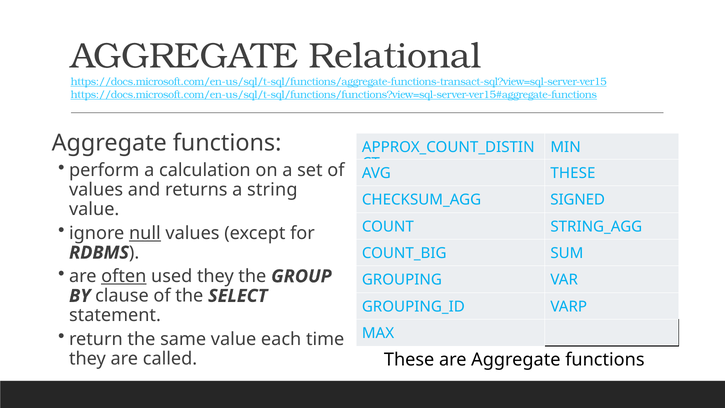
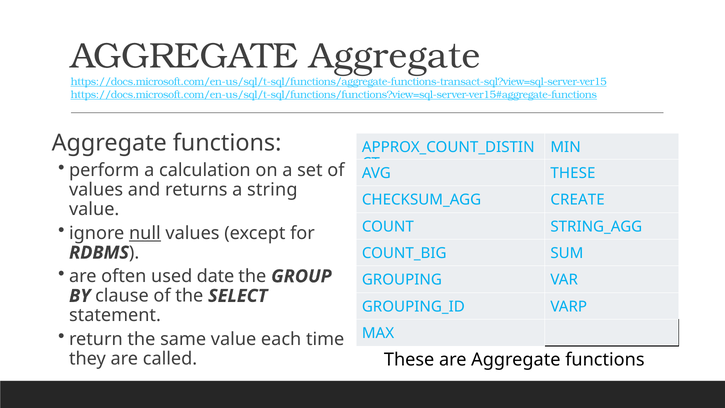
AGGREGATE Relational: Relational -> Aggregate (395, 56)
SIGNED: SIGNED -> CREATE (578, 200)
often underline: present -> none (124, 276)
used they: they -> date (215, 276)
